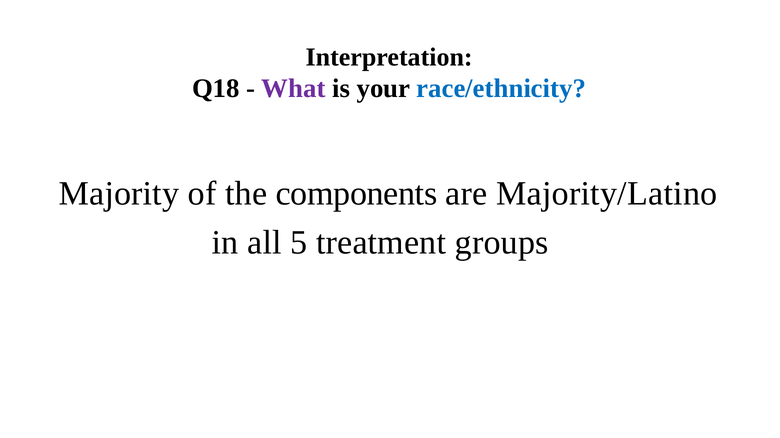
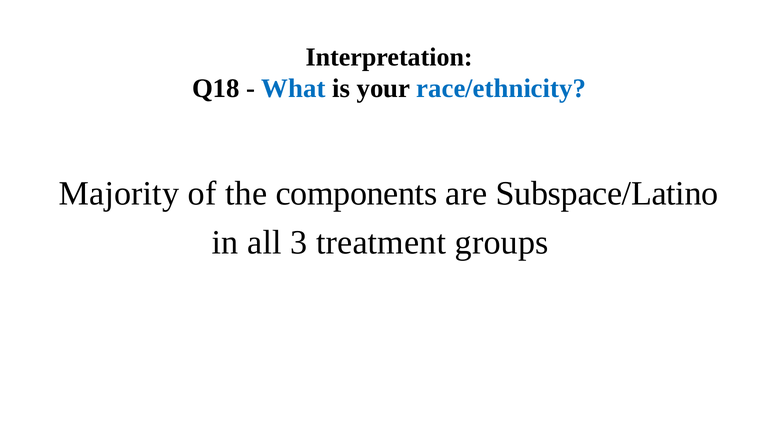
What colour: purple -> blue (293, 89)
Majority/Latino: Majority/Latino -> Subspace/Latino (607, 194)
5: 5 -> 3 (299, 243)
